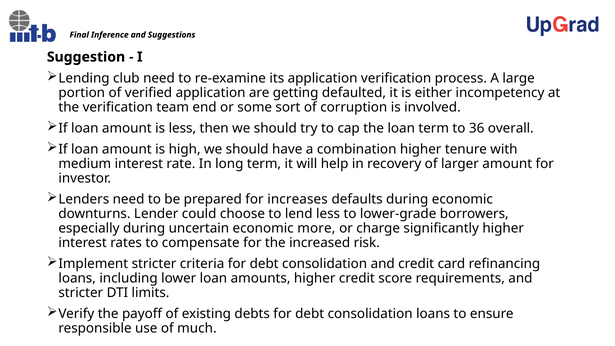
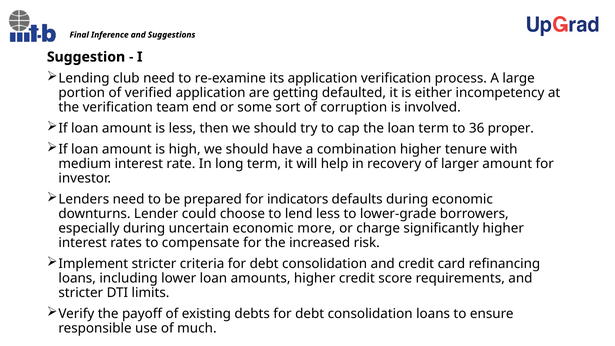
overall: overall -> proper (511, 128)
increases: increases -> indicators (298, 199)
